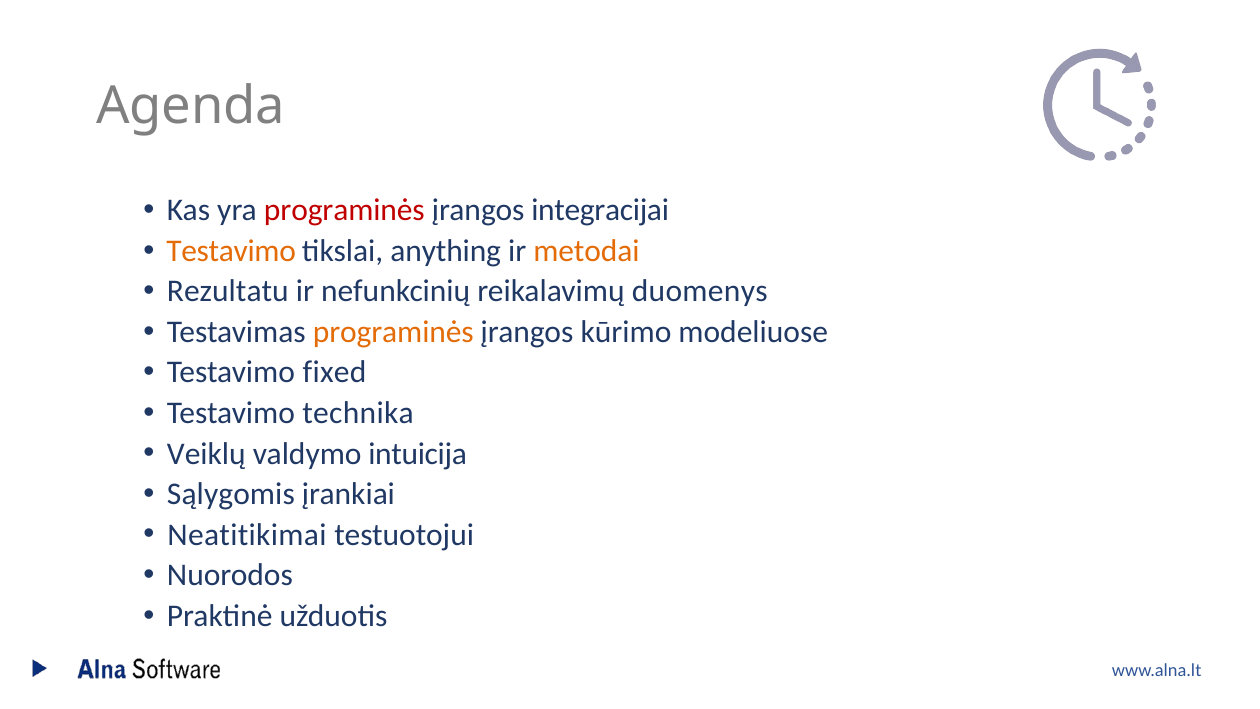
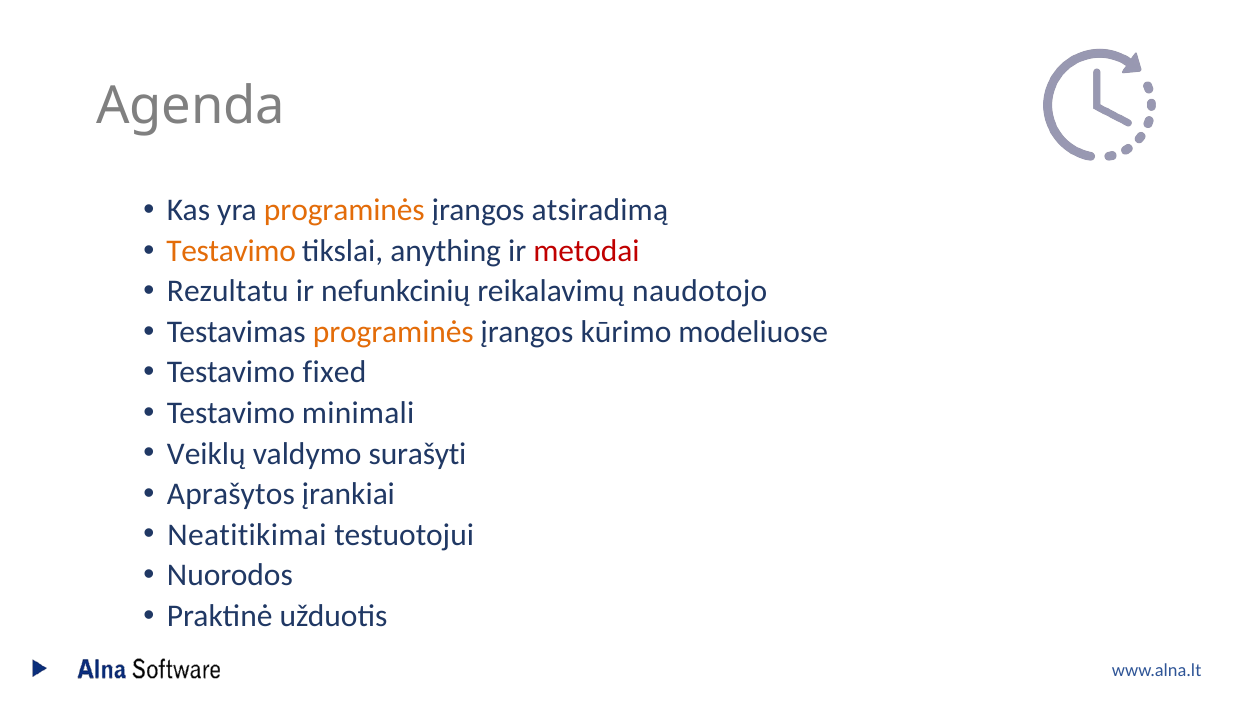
programinės colour: red -> orange (344, 210)
integracijai: integracijai -> atsiradimą (600, 210)
metodai colour: orange -> red (586, 251)
duomenys: duomenys -> naudotojo (700, 291)
technika: technika -> minimali (358, 413)
intuicija: intuicija -> surašyti (418, 454)
Sąlygomis: Sąlygomis -> Aprašytos (231, 494)
